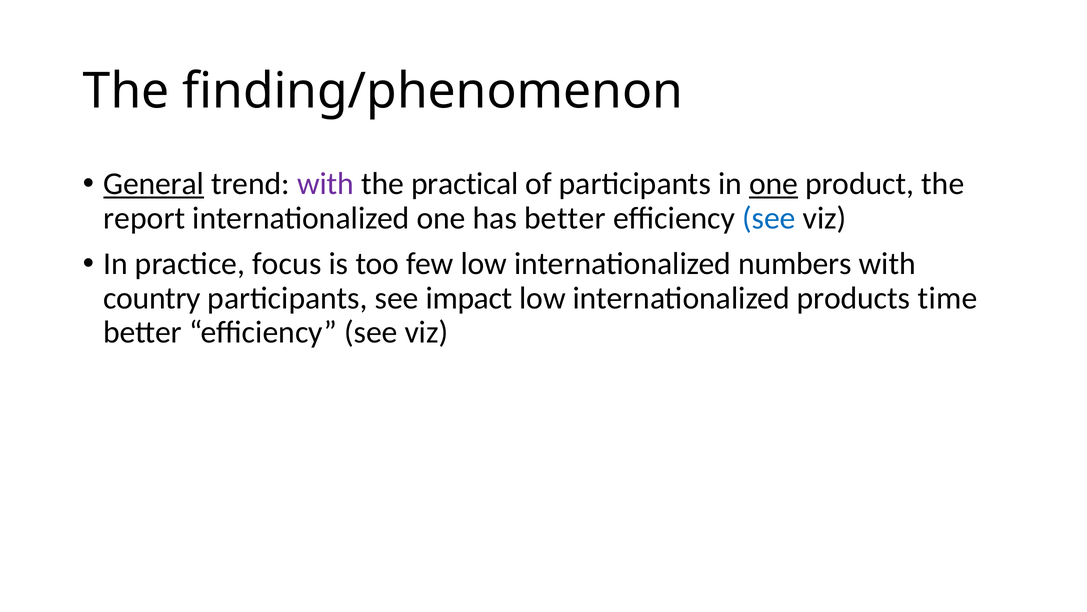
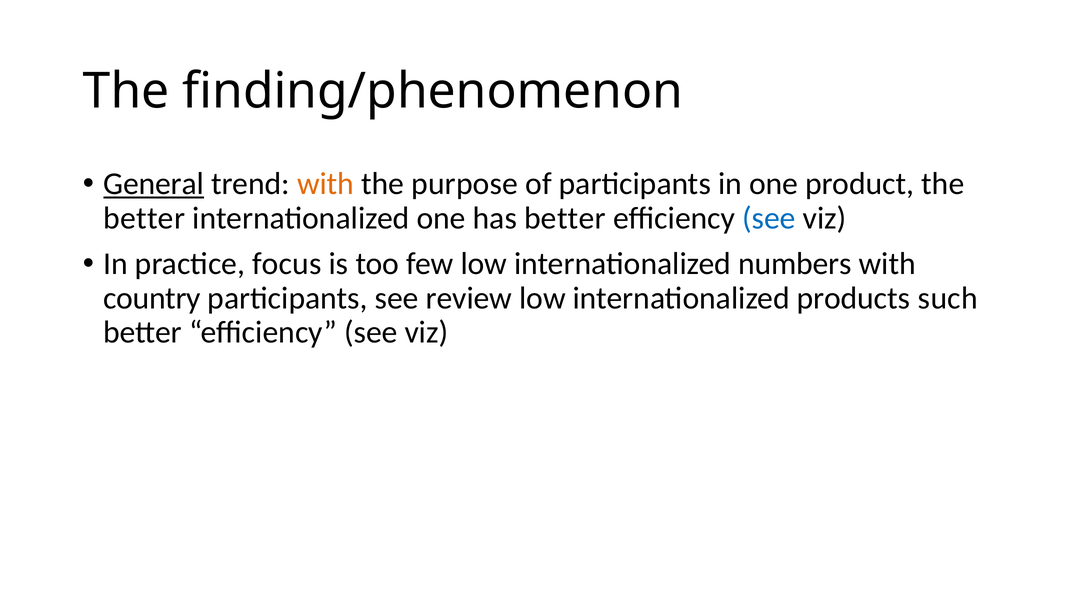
with colour: purple -> orange (326, 184)
practical: practical -> purpose (465, 184)
one underline: present -> none (774, 184)
report: report -> better (144, 218)
impact: impact -> review (469, 298)
time: time -> such (948, 298)
